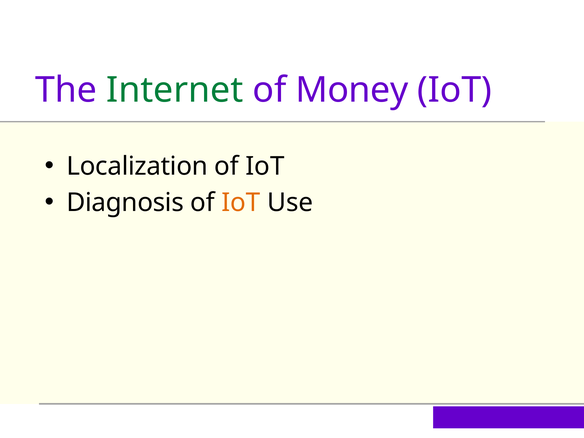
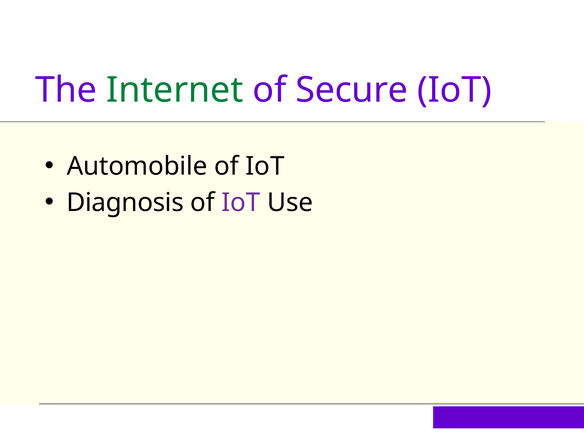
Money: Money -> Secure (352, 90)
Localization: Localization -> Automobile (137, 166)
IoT colour: orange -> purple (241, 203)
